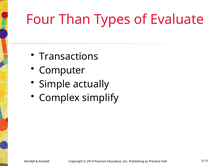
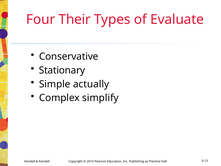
Than: Than -> Their (75, 19)
Transactions: Transactions -> Conservative (69, 56)
Computer: Computer -> Stationary (62, 70)
